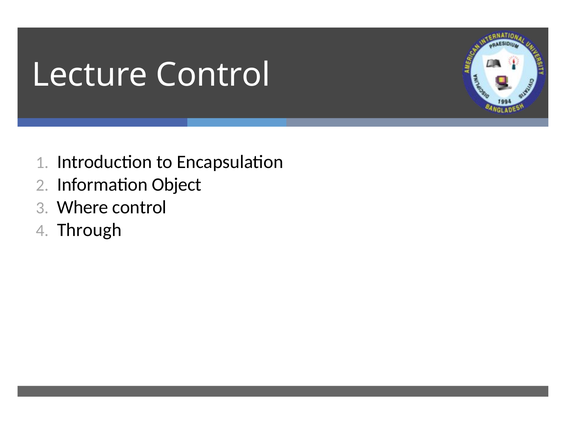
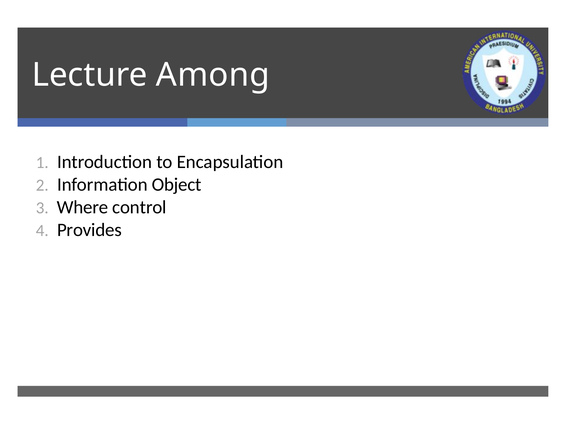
Lecture Control: Control -> Among (213, 75)
Through: Through -> Provides (89, 230)
